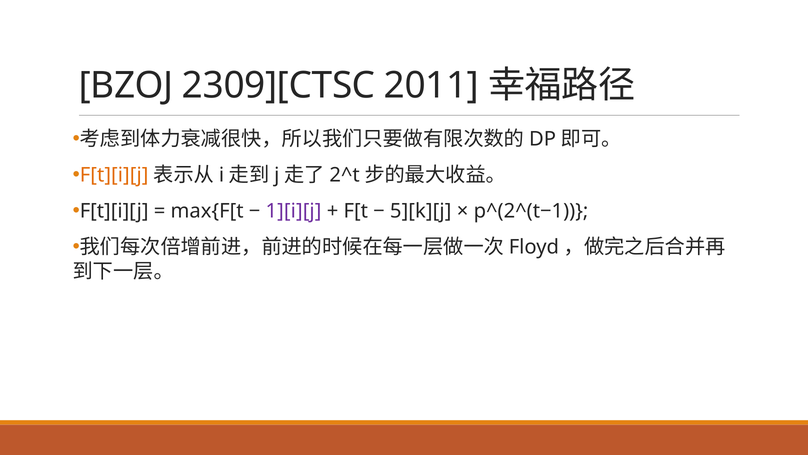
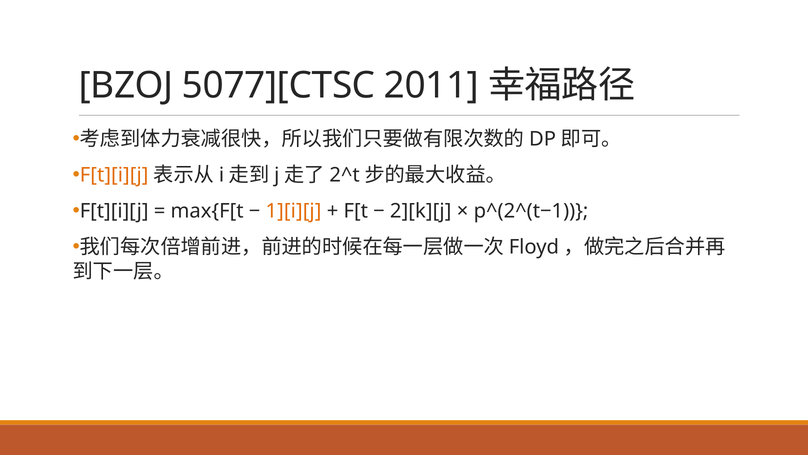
2309][CTSC: 2309][CTSC -> 5077][CTSC (279, 86)
1][i][j colour: purple -> orange (294, 211)
5][k][j: 5][k][j -> 2][k][j (421, 211)
